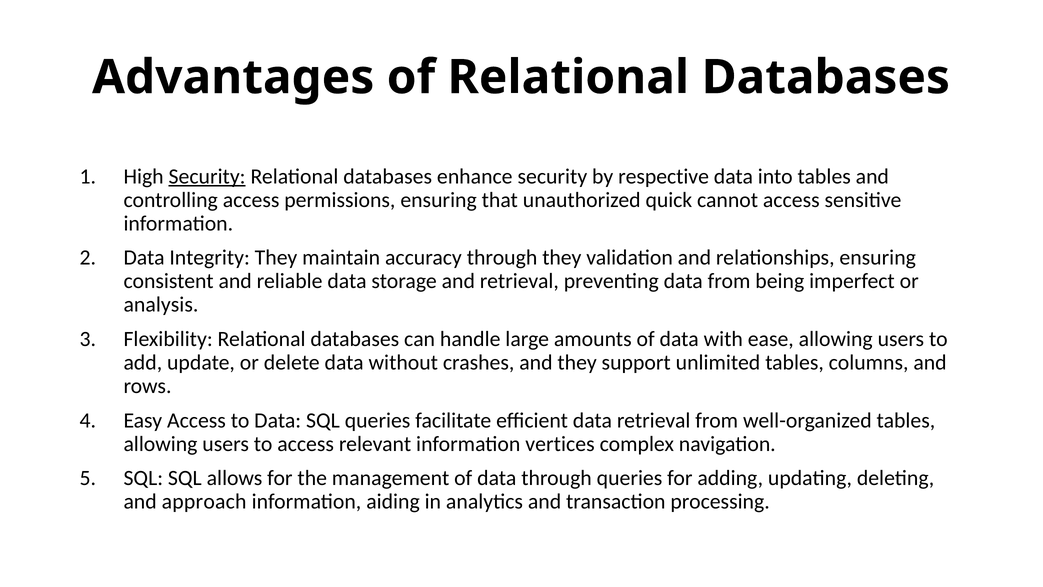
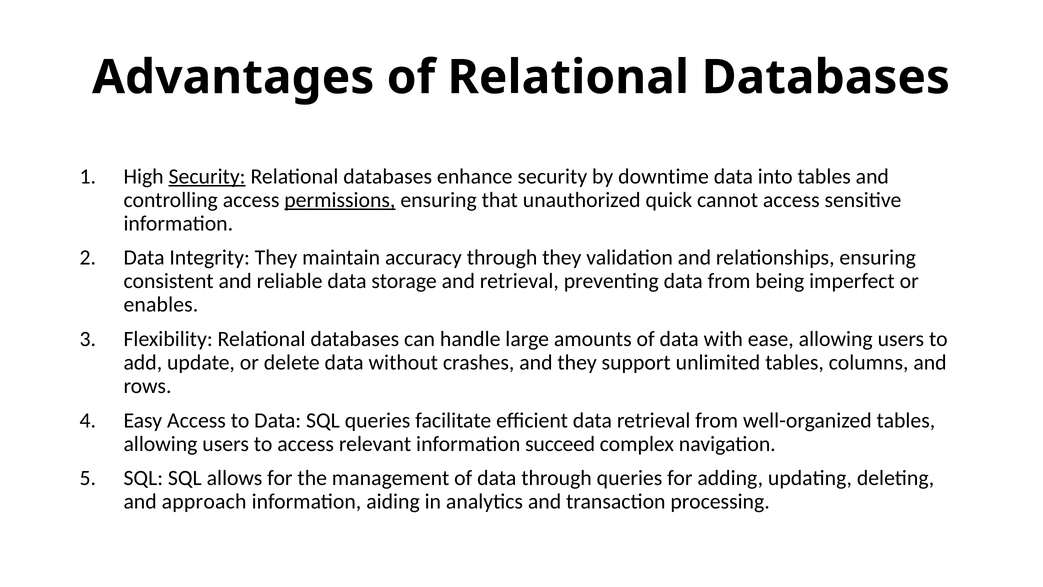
respective: respective -> downtime (663, 176)
permissions underline: none -> present (340, 200)
analysis: analysis -> enables (161, 305)
vertices: vertices -> succeed (560, 444)
